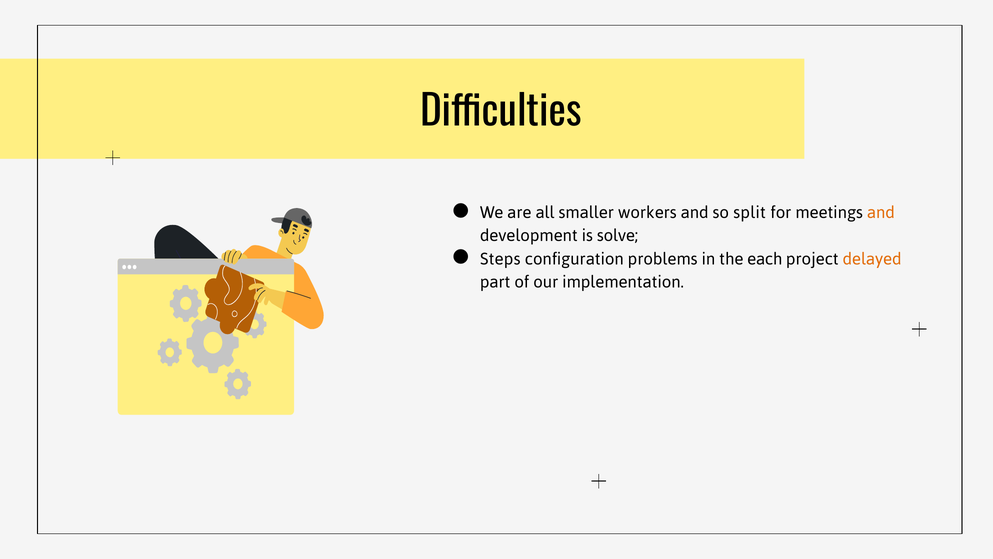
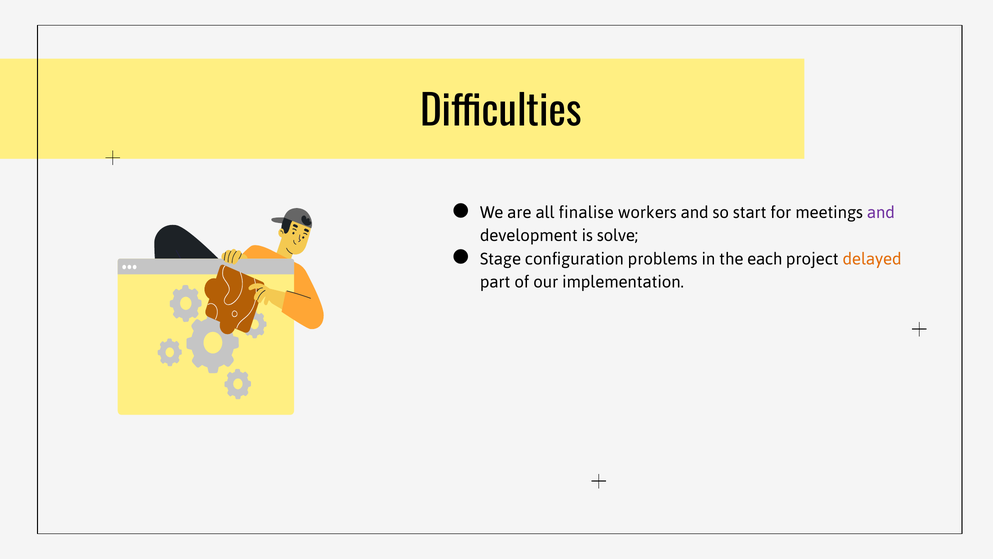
smaller: smaller -> finalise (586, 212)
split: split -> start (750, 212)
and colour: orange -> purple (881, 212)
Steps: Steps -> Stage (500, 258)
